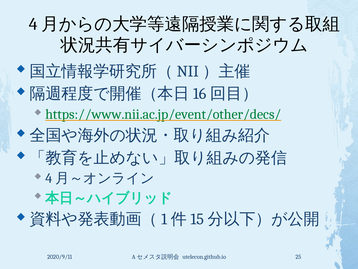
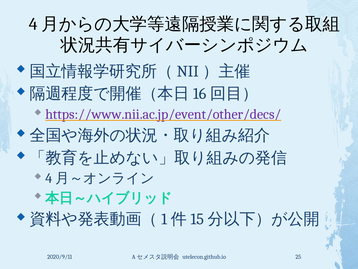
https://www.nii.ac.jp/event/other/decs/ colour: green -> purple (163, 114)
